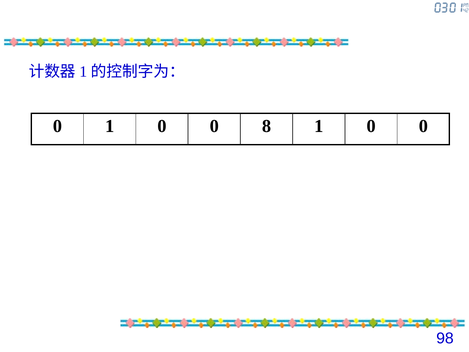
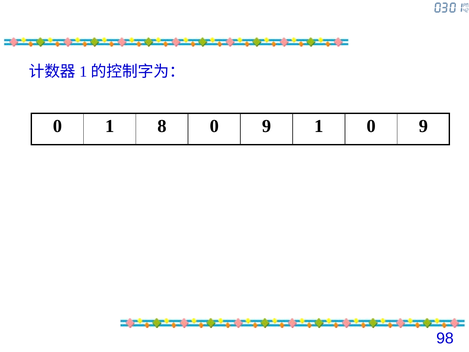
0 1 0: 0 -> 8 (162, 126)
8: 8 -> 9 (267, 126)
0: 0 -> 9 (423, 126)
